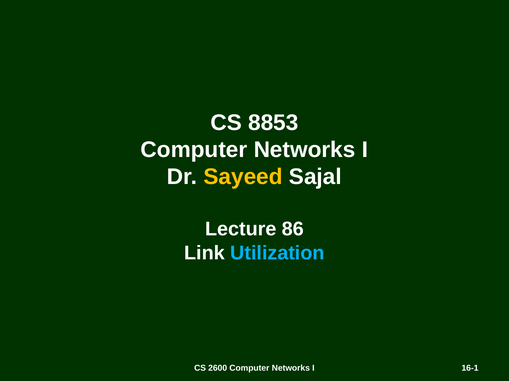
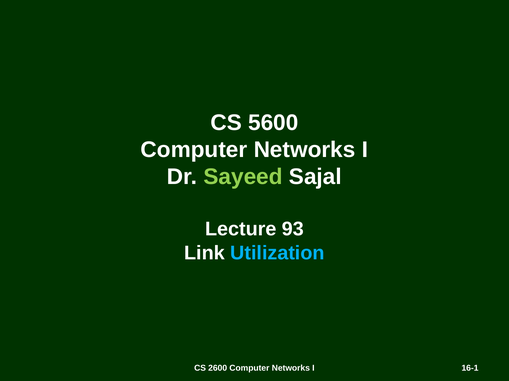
8853: 8853 -> 5600 (273, 123)
Sayeed colour: yellow -> light green (243, 177)
86: 86 -> 93 (293, 230)
